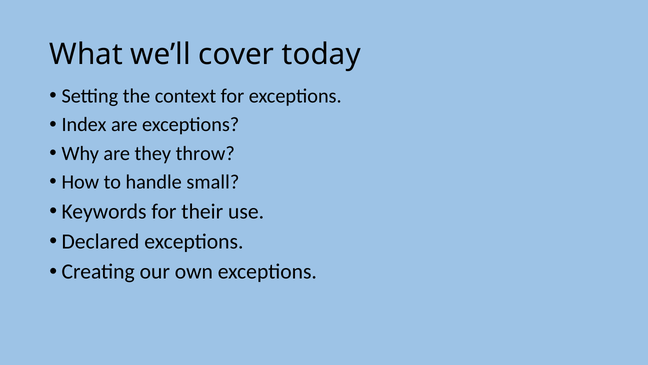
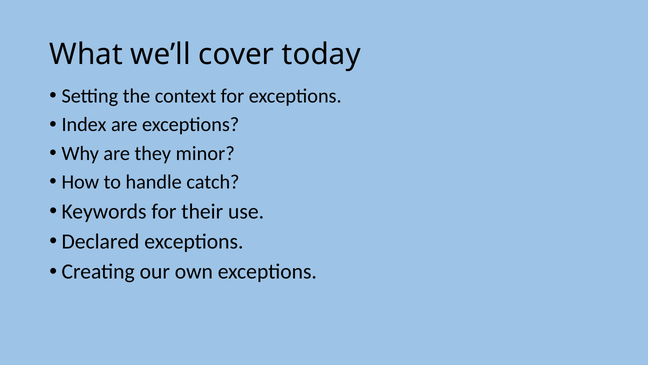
throw: throw -> minor (205, 153)
small: small -> catch (213, 182)
